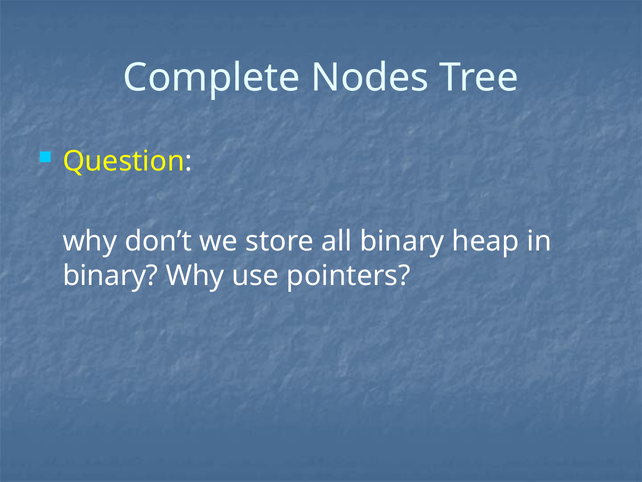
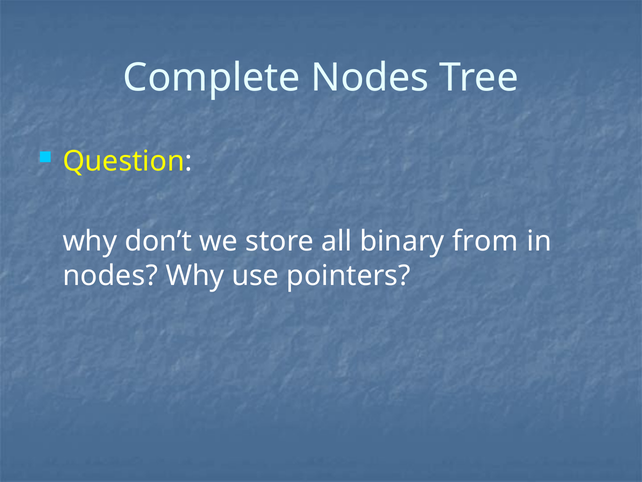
heap: heap -> from (485, 241)
binary: binary -> nodes (110, 276)
